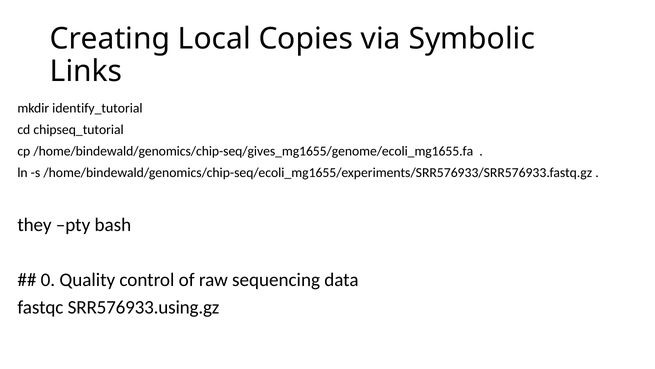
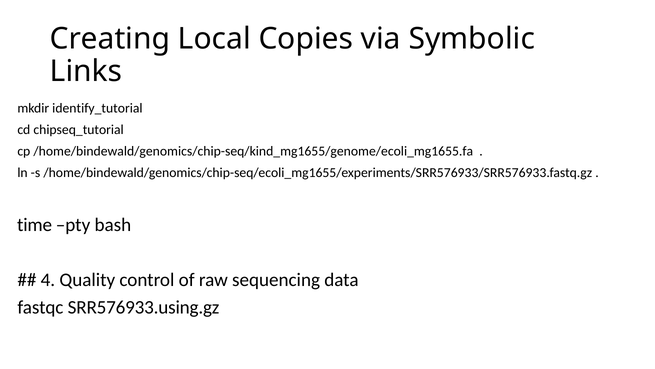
/home/bindewald/genomics/chip-seq/gives_mg1655/genome/ecoli_mg1655.fa: /home/bindewald/genomics/chip-seq/gives_mg1655/genome/ecoli_mg1655.fa -> /home/bindewald/genomics/chip-seq/kind_mg1655/genome/ecoli_mg1655.fa (253, 151)
they: they -> time (35, 224)
0: 0 -> 4 (48, 279)
